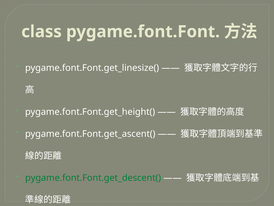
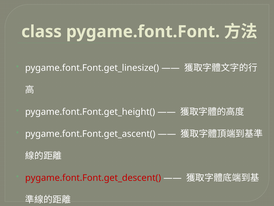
pygame.font.Font.get_descent( colour: green -> red (93, 177)
